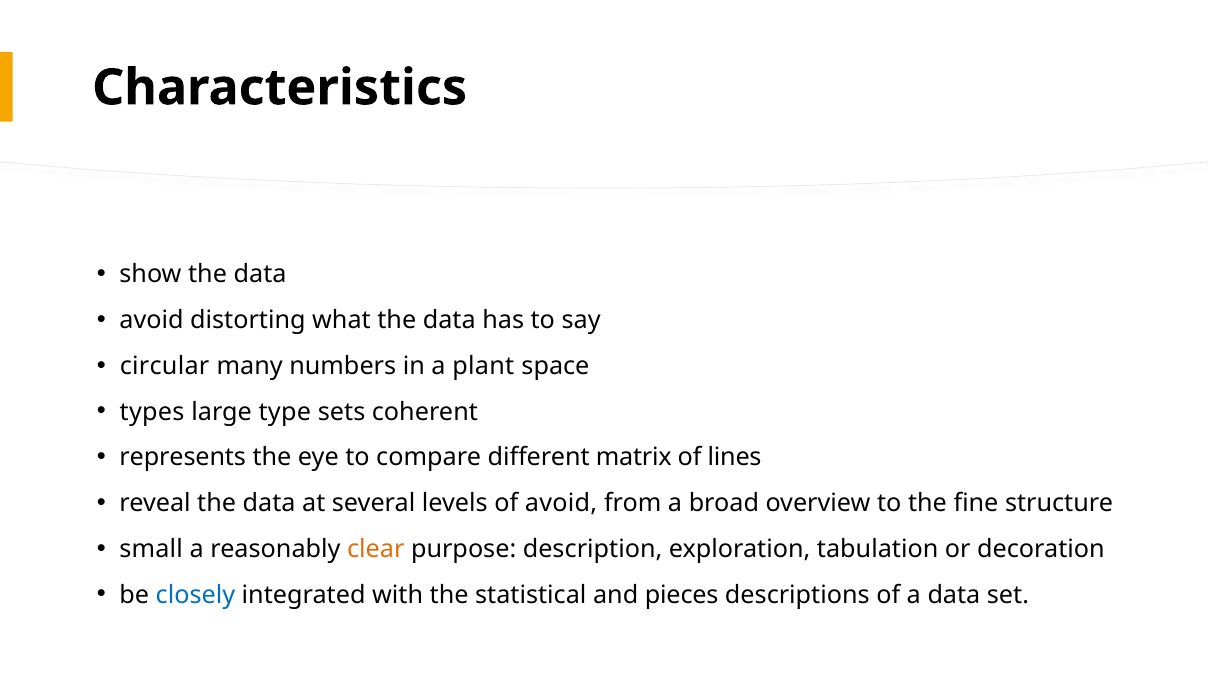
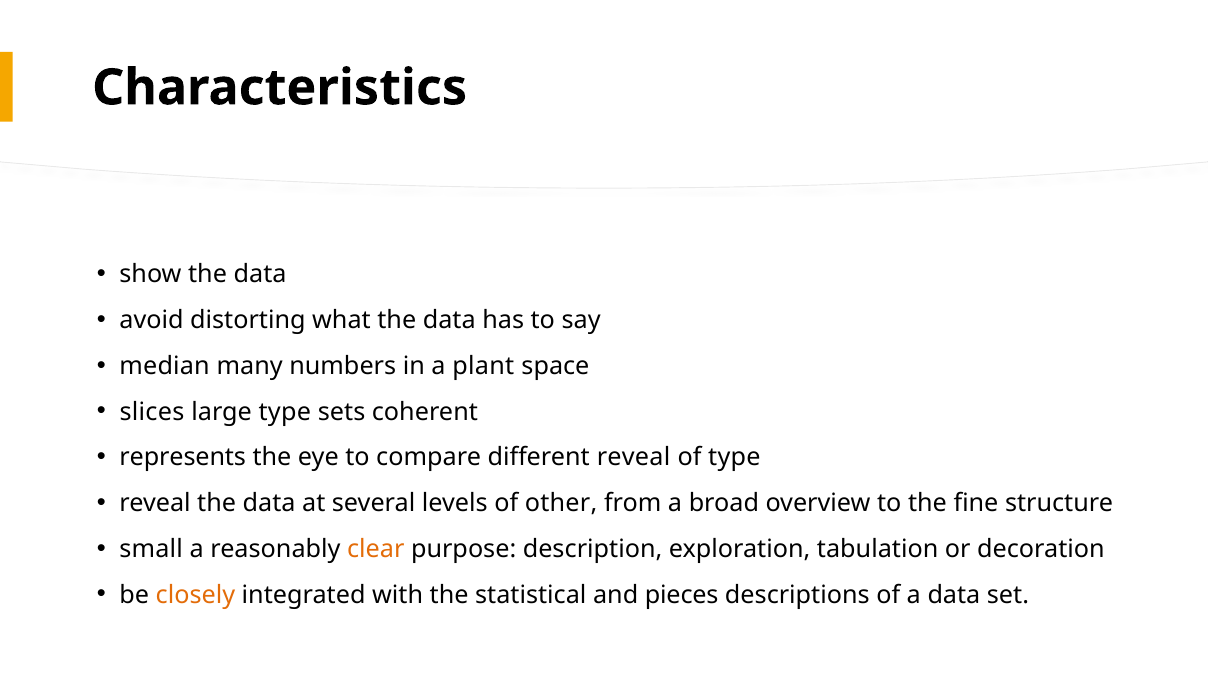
circular: circular -> median (165, 366)
types: types -> slices (152, 412)
different matrix: matrix -> reveal (634, 458)
of lines: lines -> type (734, 458)
of avoid: avoid -> other (561, 504)
closely colour: blue -> orange (195, 595)
